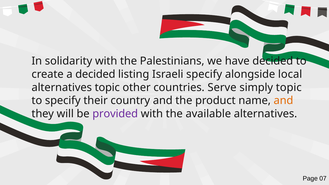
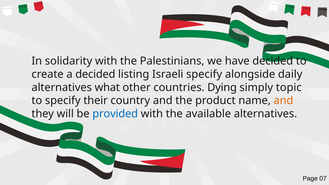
local: local -> daily (290, 74)
alternatives topic: topic -> what (107, 87)
Serve: Serve -> Dying (222, 87)
provided colour: purple -> blue (115, 114)
